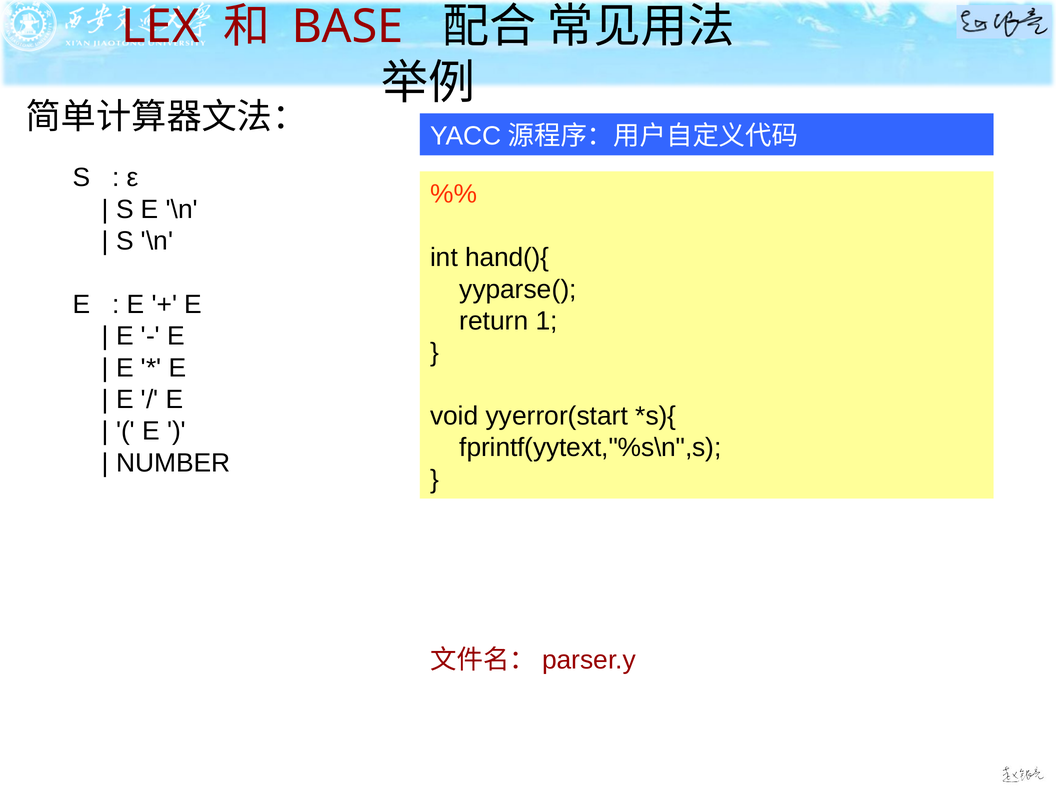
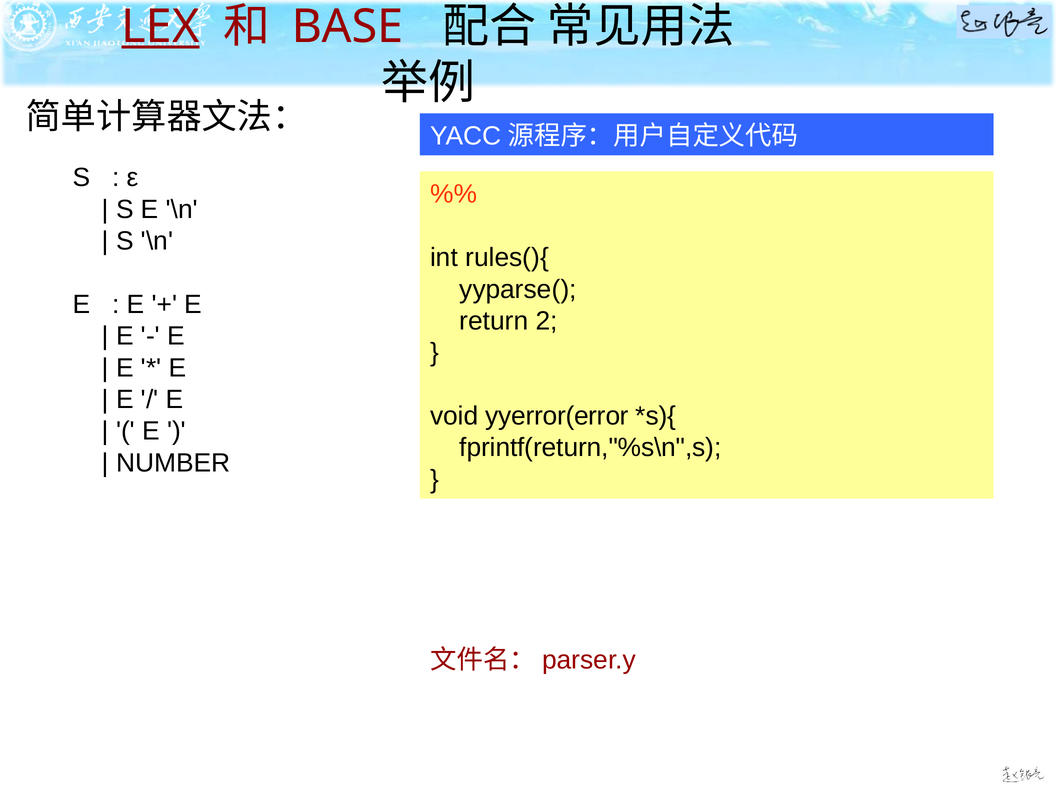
LEX underline: none -> present (160, 27)
hand(){: hand(){ -> rules(){ (507, 258)
1: 1 -> 2 (546, 321)
yyerror(start: yyerror(start -> yyerror(error (557, 416)
fprintf(yytext,"%s\n",s: fprintf(yytext,"%s\n",s -> fprintf(return,"%s\n",s (590, 448)
